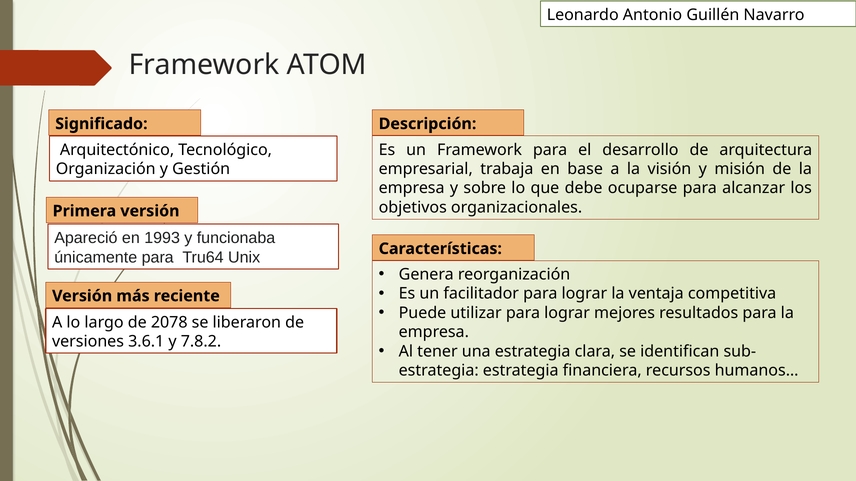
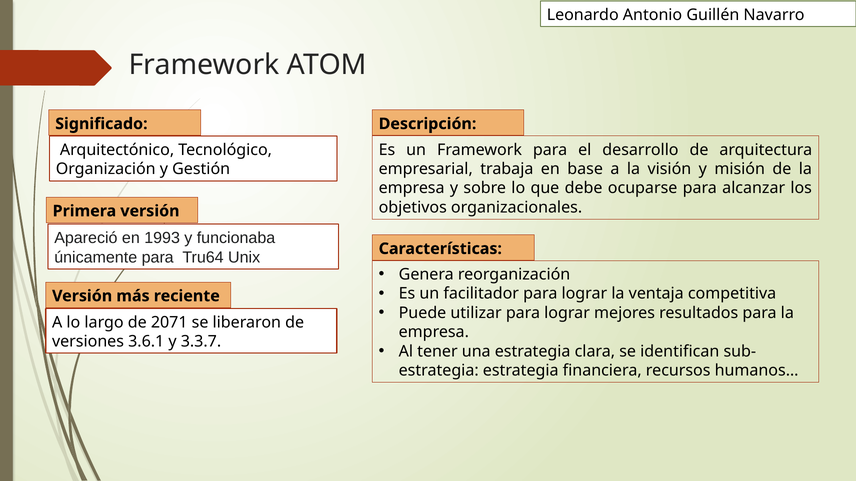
2078: 2078 -> 2071 (169, 323)
7.8.2: 7.8.2 -> 3.3.7 (201, 342)
